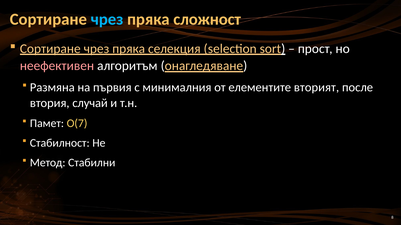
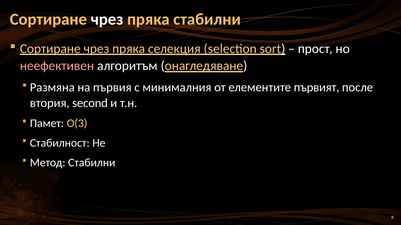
чрез colour: light blue -> white (107, 19)
пряка сложност: сложност -> стабилни (207, 19)
вторият: вторият -> първият (317, 88)
случай: случай -> second (90, 103)
O(7: O(7 -> O(3 (77, 124)
